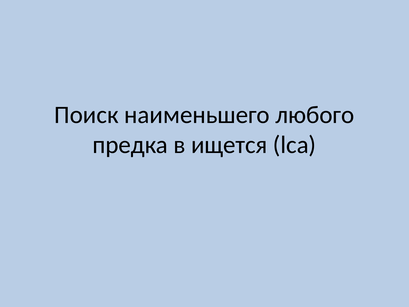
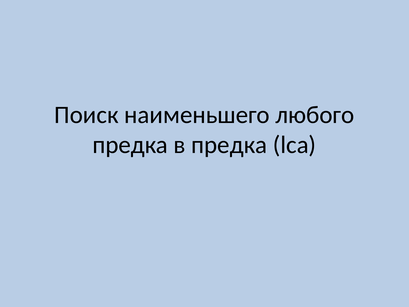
в ищется: ищется -> предка (229, 145)
